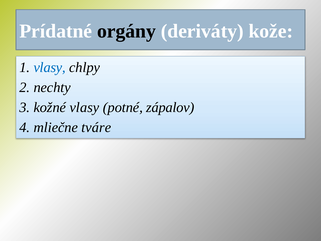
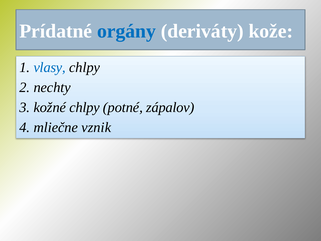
orgány colour: black -> blue (127, 31)
kožné vlasy: vlasy -> chlpy (85, 107)
tváre: tváre -> vznik (96, 127)
